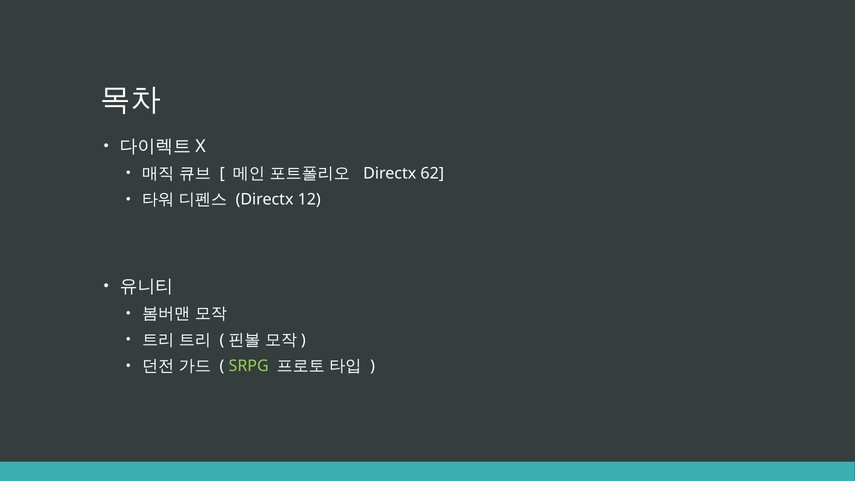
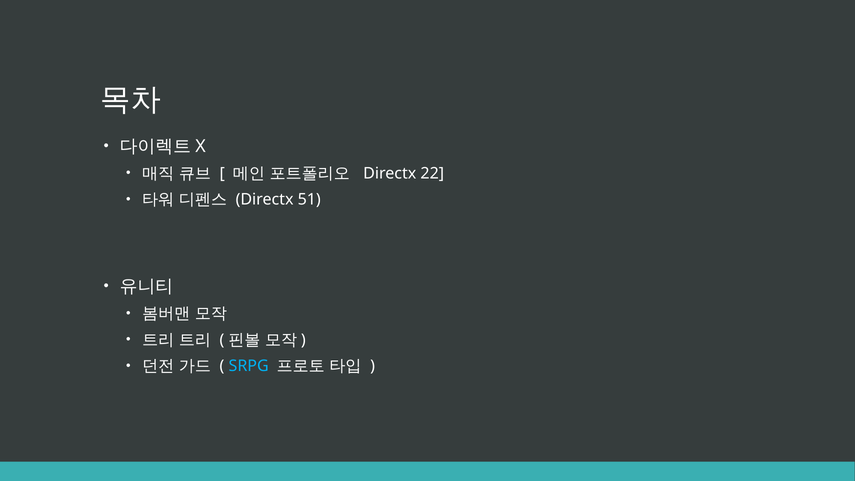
62: 62 -> 22 (432, 173)
12: 12 -> 51 (309, 200)
SRPG colour: light green -> light blue (249, 366)
